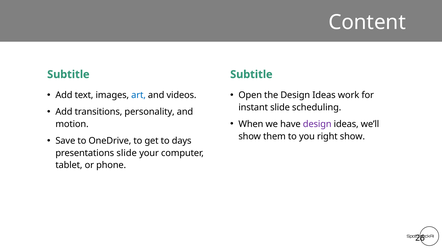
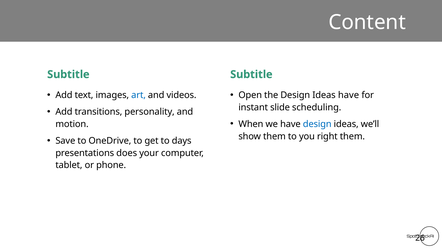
Ideas work: work -> have (349, 95)
design colour: purple -> blue (317, 124)
right show: show -> them (352, 136)
presentations slide: slide -> does (127, 153)
